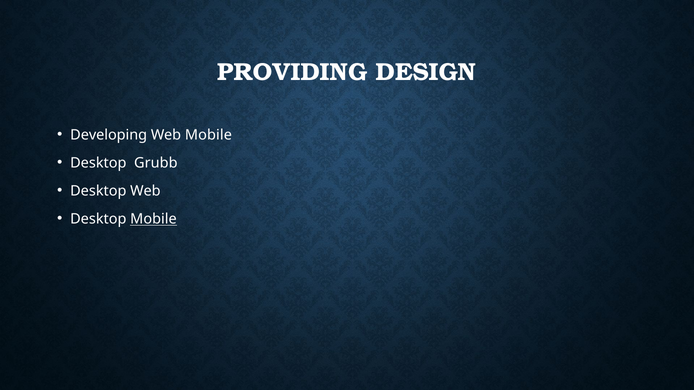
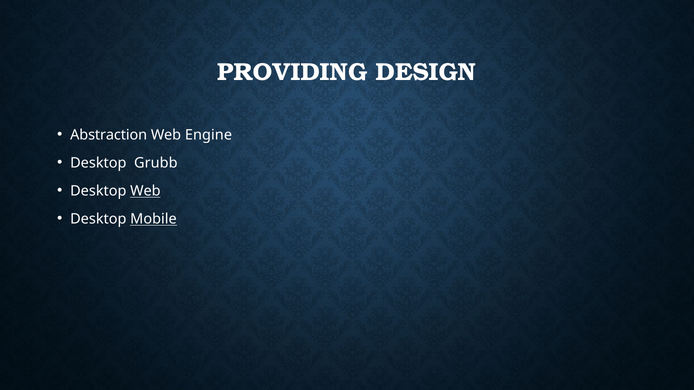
Developing: Developing -> Abstraction (109, 135)
Web Mobile: Mobile -> Engine (208, 135)
Web underline: none -> present (145, 191)
